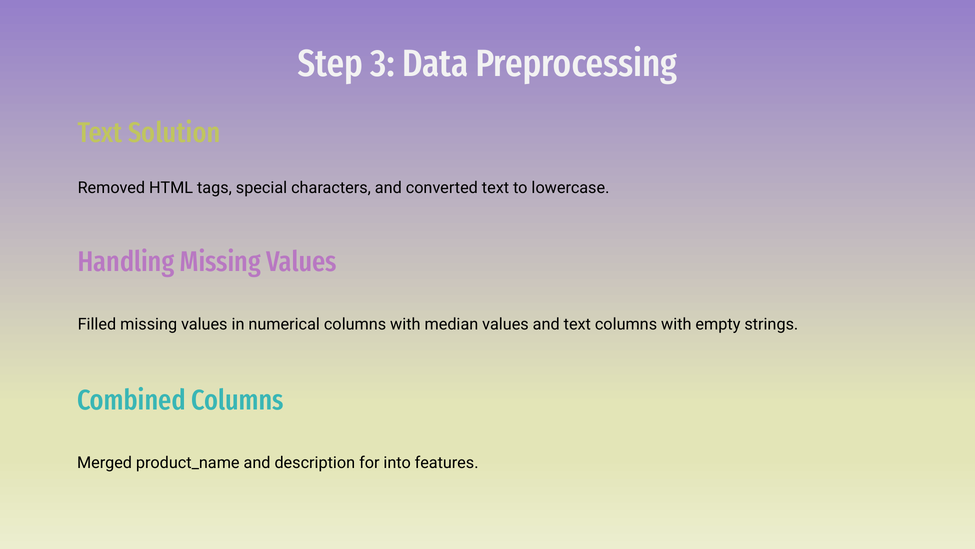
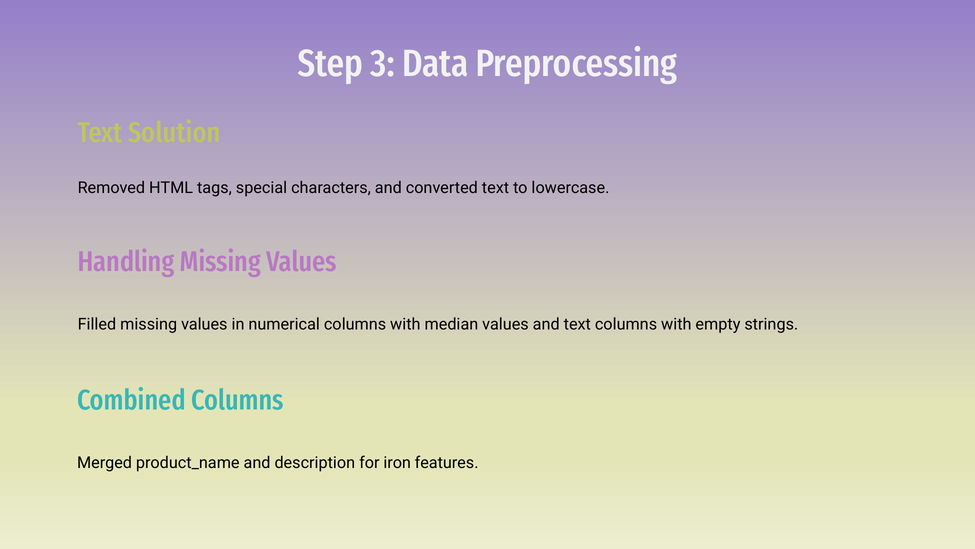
into: into -> iron (397, 463)
